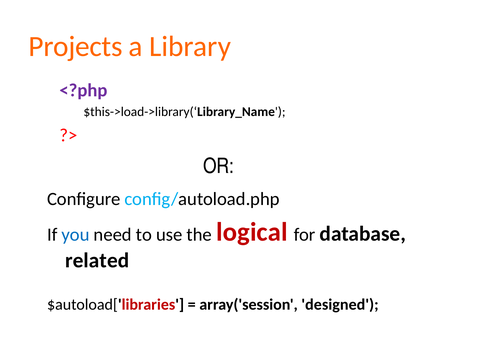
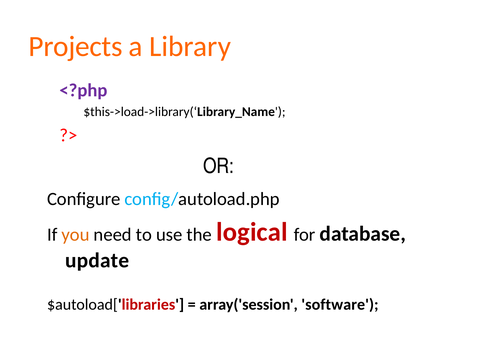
you colour: blue -> orange (76, 235)
related: related -> update (97, 260)
designed: designed -> software (340, 304)
